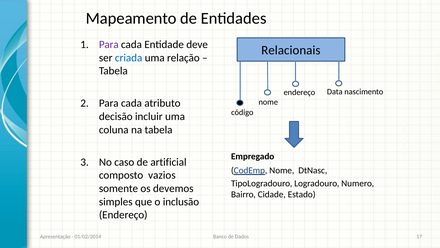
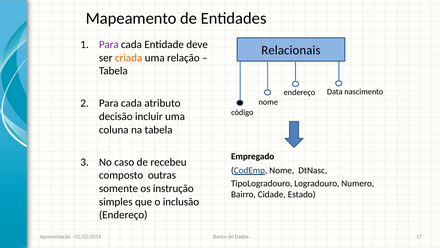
criada colour: blue -> orange (129, 58)
artificial: artificial -> recebeu (169, 162)
vazios: vazios -> outras (162, 175)
devemos: devemos -> instrução (173, 188)
